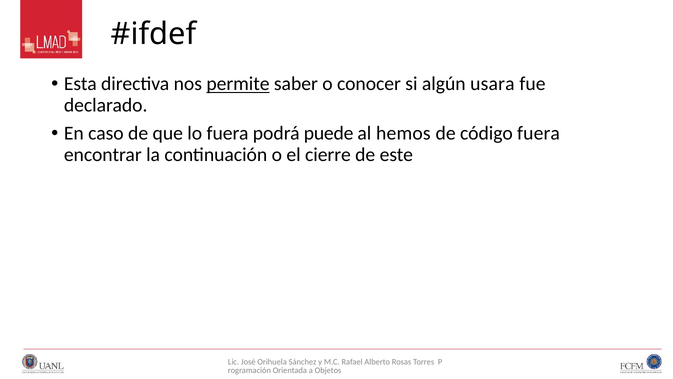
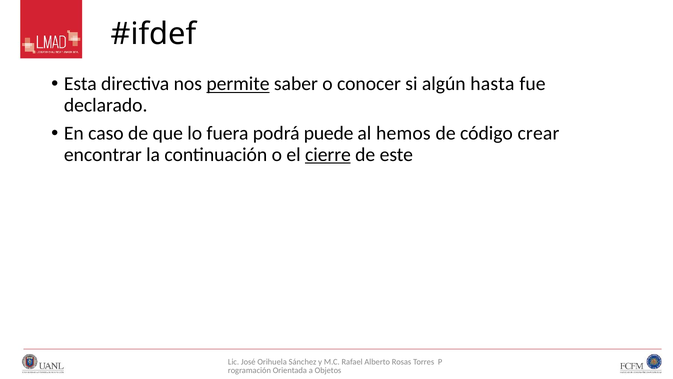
usara: usara -> hasta (492, 84)
código fuera: fuera -> crear (538, 133)
cierre underline: none -> present (328, 155)
